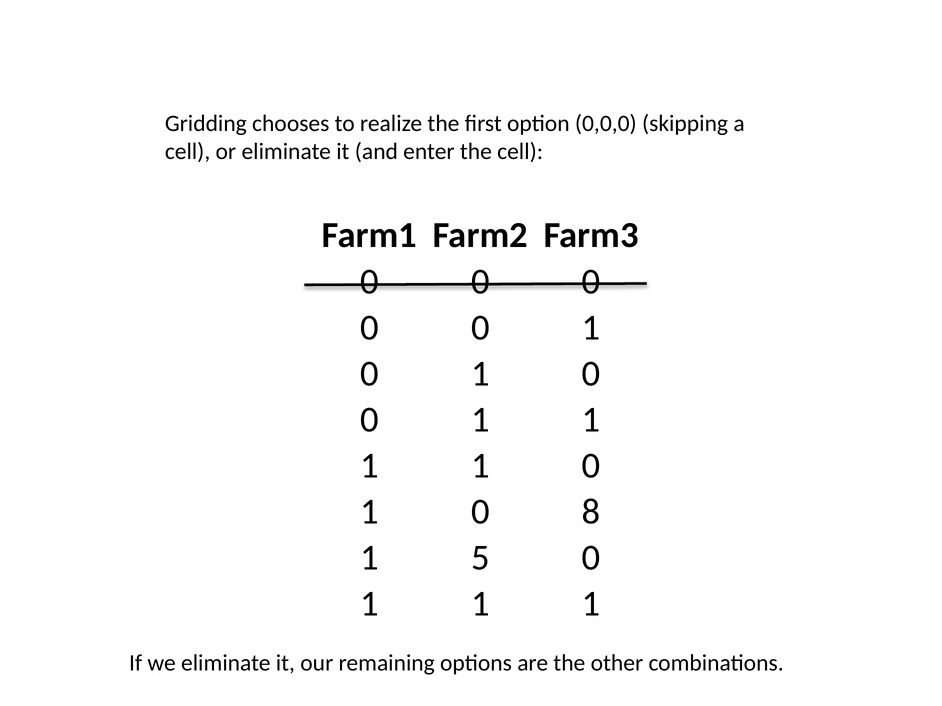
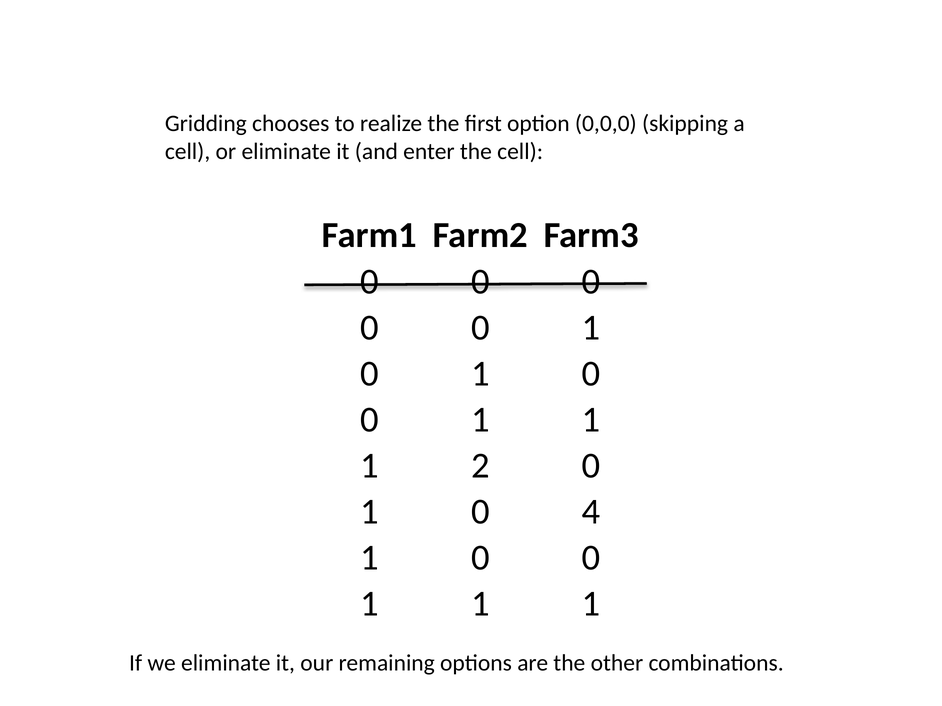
1: 1 -> 2 (480, 466)
8: 8 -> 4 (591, 512)
5: 5 -> 0 (480, 558)
